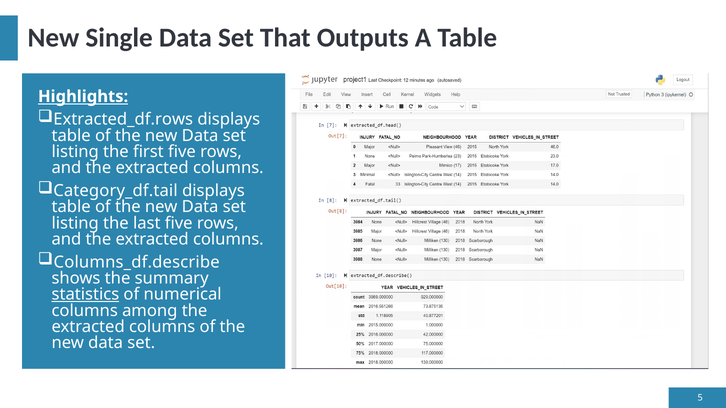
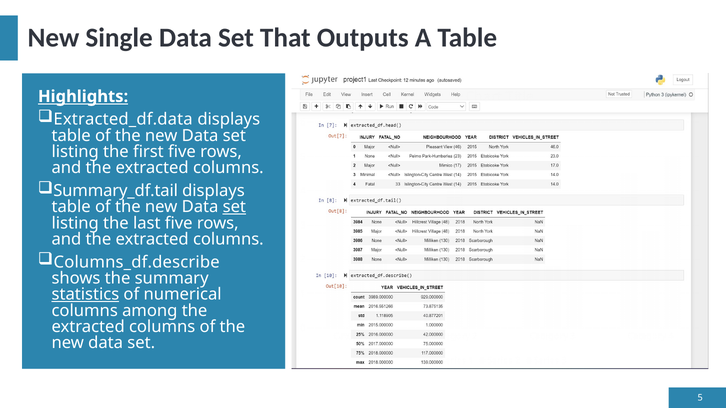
Extracted_df.rows: Extracted_df.rows -> Extracted_df.data (123, 120)
Category_df.tail: Category_df.tail -> Summary_df.tail (116, 191)
set underline: none -> present (234, 207)
